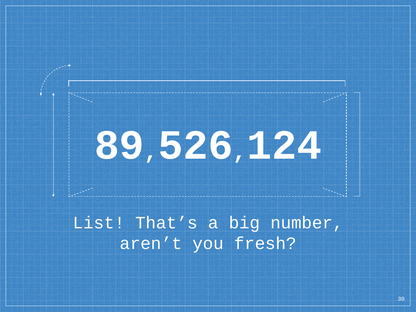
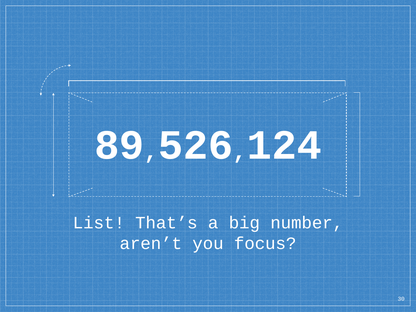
fresh: fresh -> focus (265, 244)
